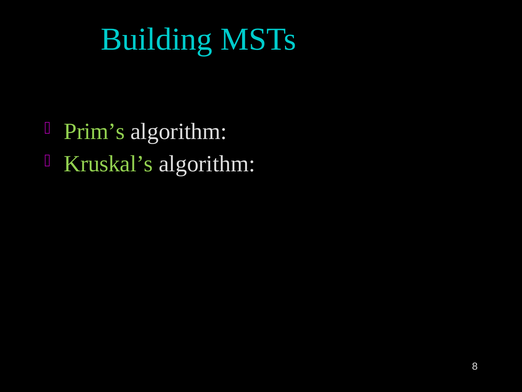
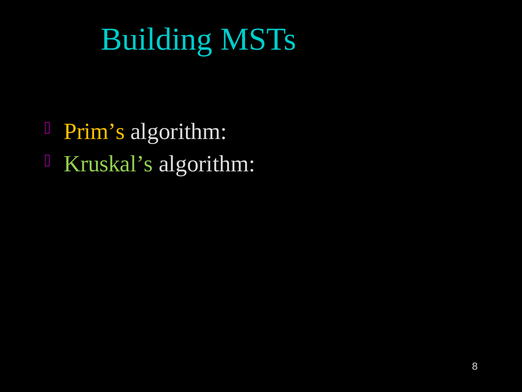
Prim’s colour: light green -> yellow (94, 131)
